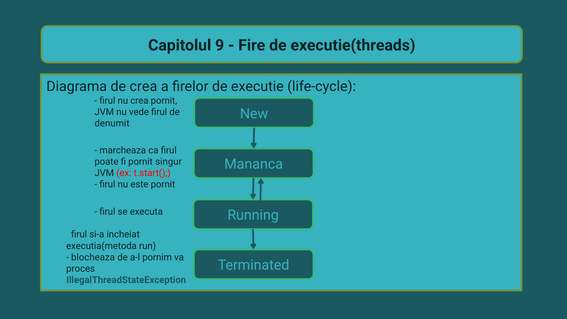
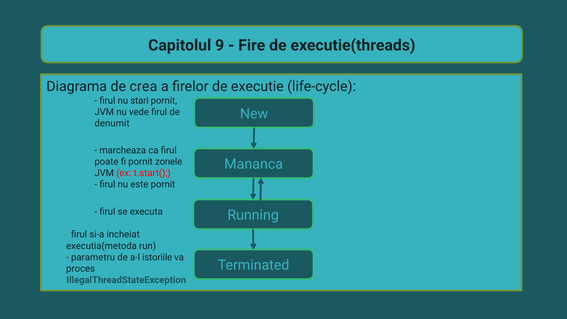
nu crea: crea -> stari (139, 101)
singur: singur -> zonele (169, 162)
blocheaza: blocheaza -> parametru (93, 257)
pornim: pornim -> istoriile (157, 257)
